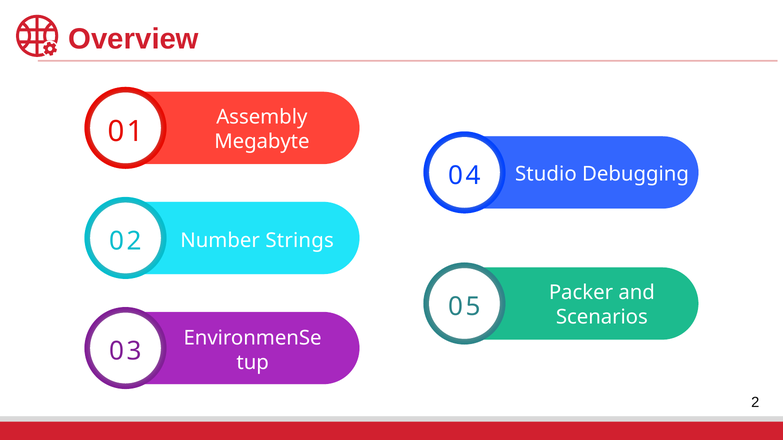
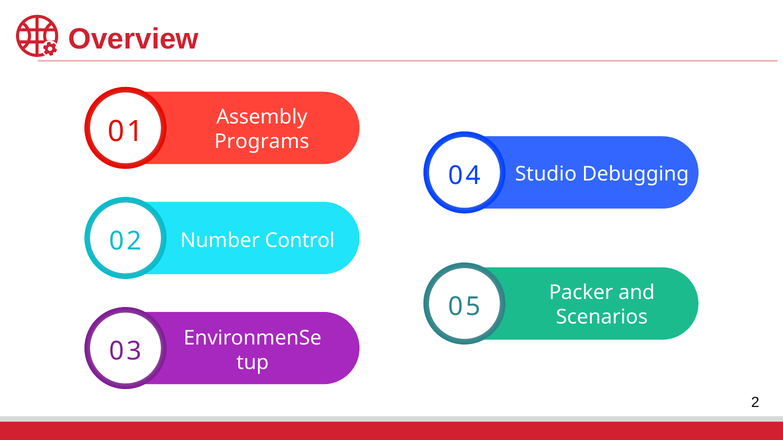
Megabyte: Megabyte -> Programs (262, 142)
Strings: Strings -> Control (300, 241)
